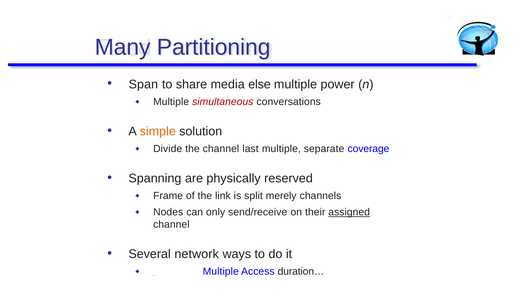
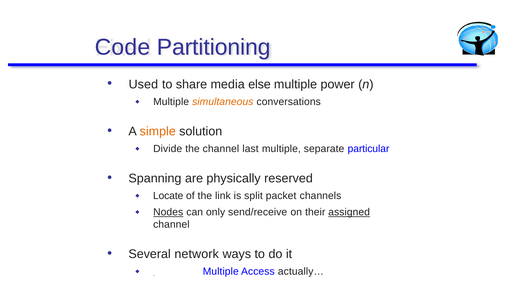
Many: Many -> Code (123, 47)
Span: Span -> Used (143, 84)
simultaneous colour: red -> orange (223, 102)
coverage: coverage -> particular (369, 149)
Frame: Frame -> Locate (168, 196)
merely: merely -> packet (281, 196)
Nodes underline: none -> present (168, 212)
duration…: duration… -> actually… (301, 272)
